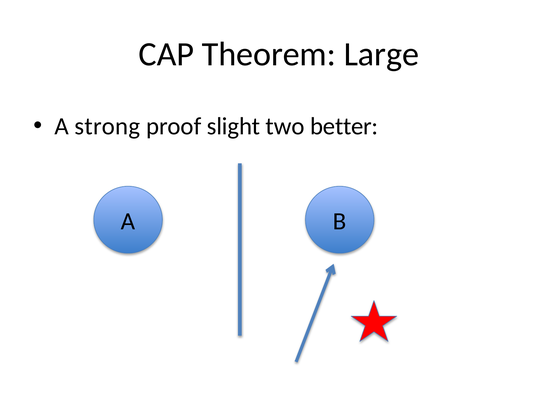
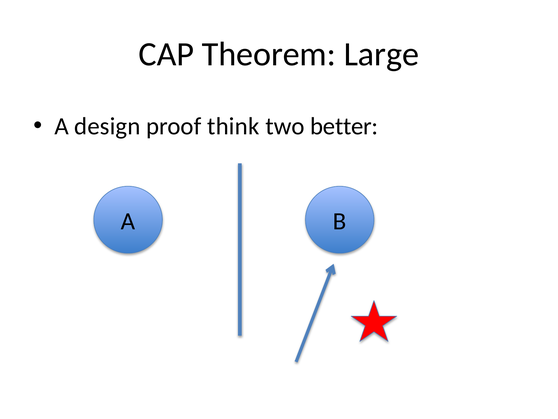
strong: strong -> design (107, 126)
slight: slight -> think (233, 126)
